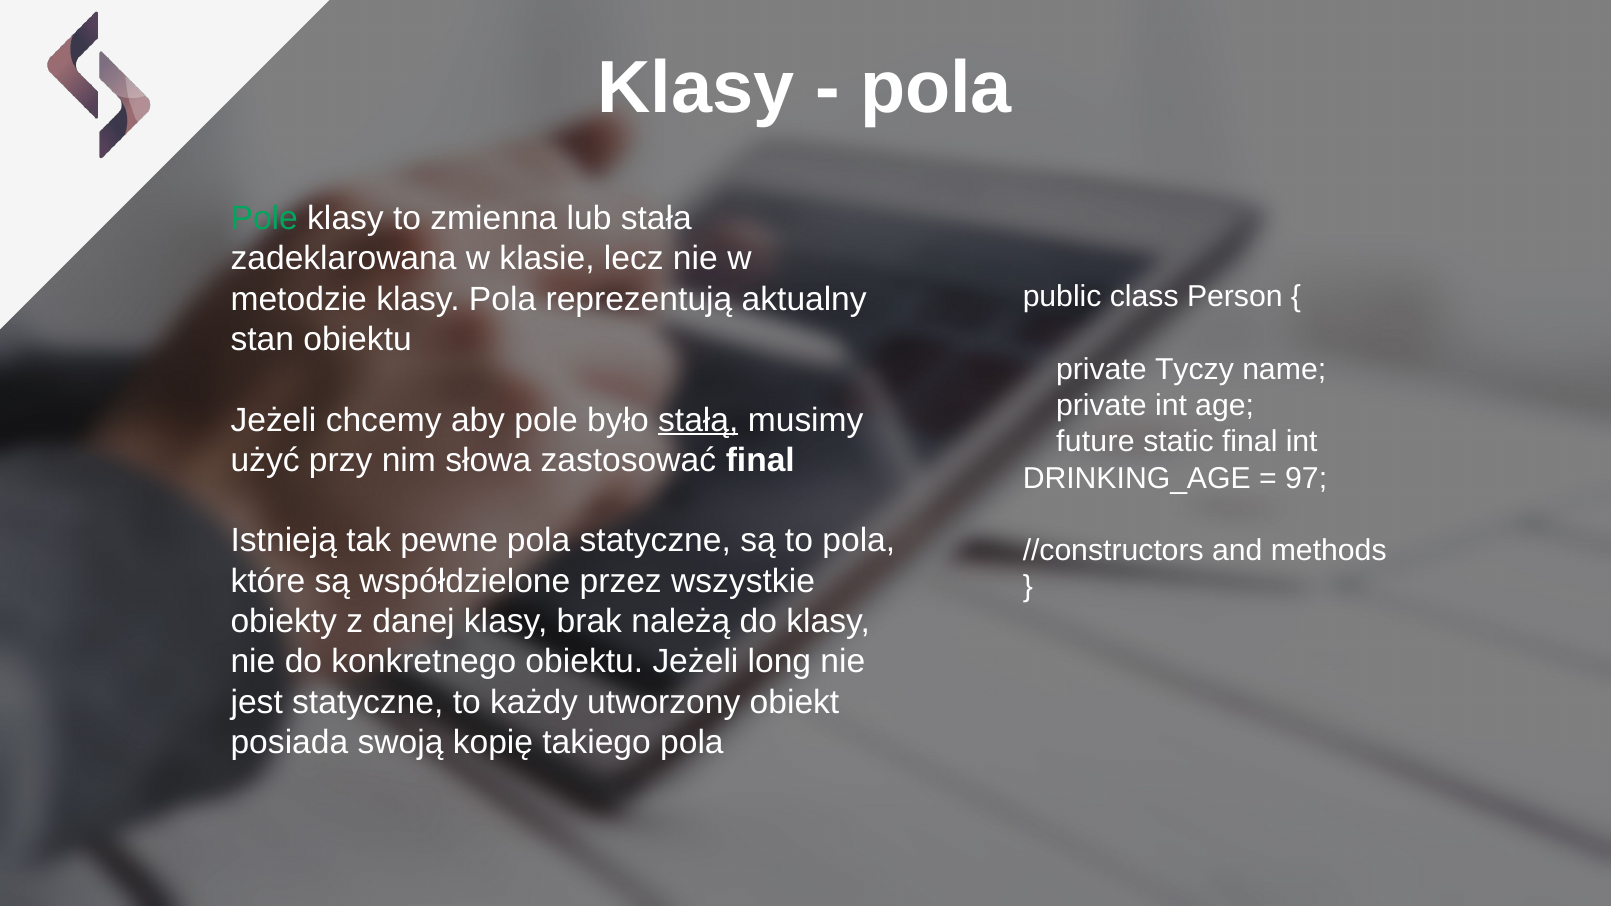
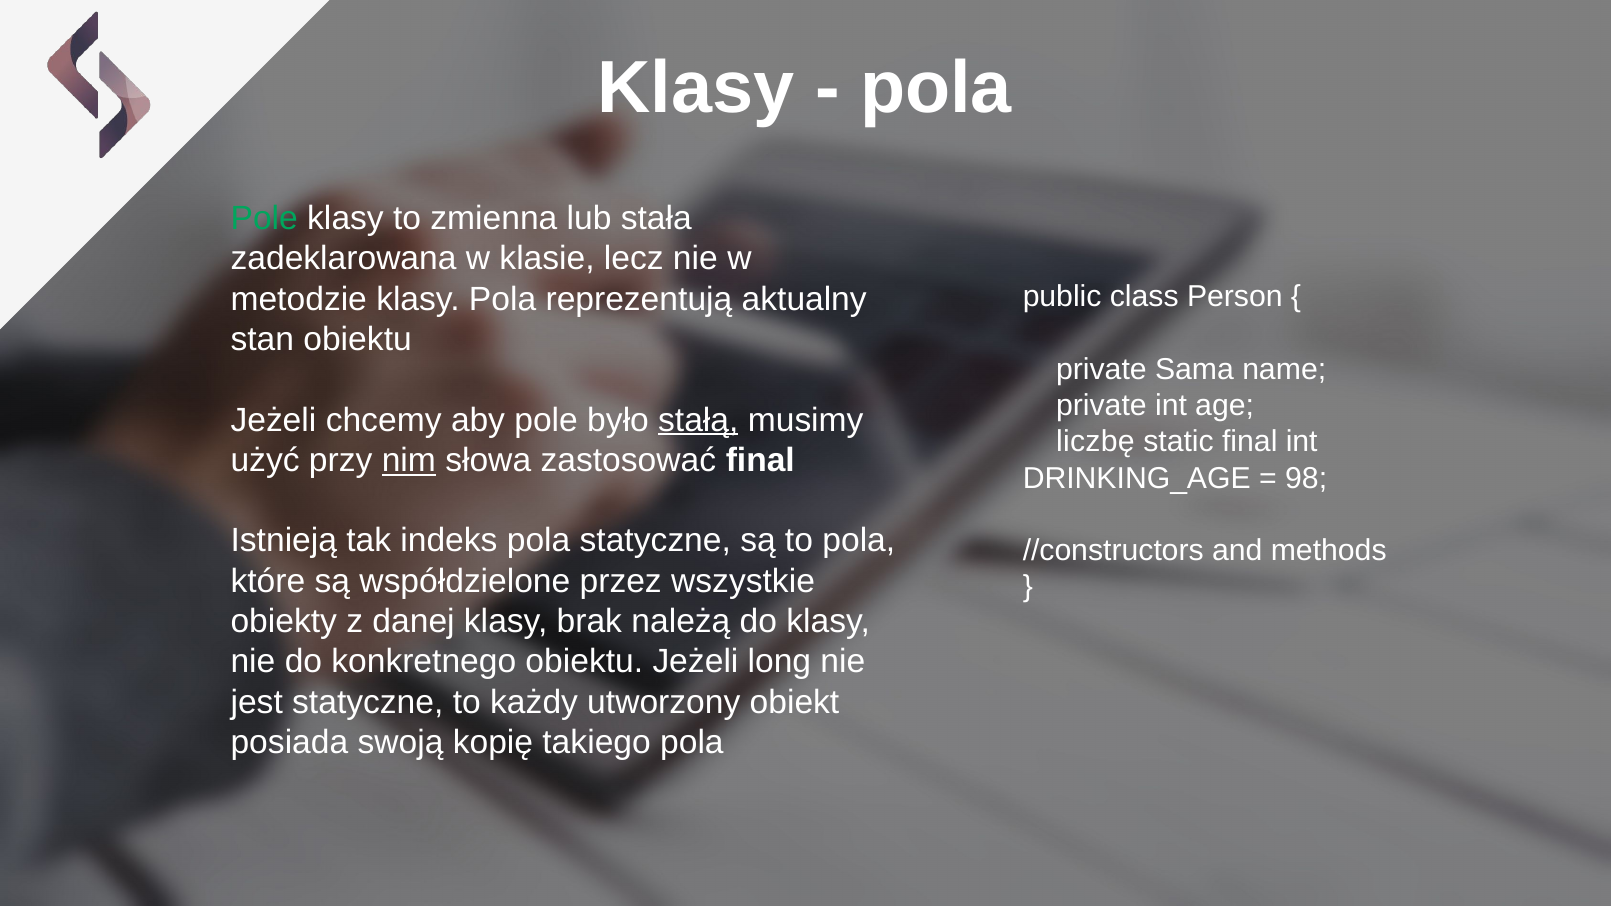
Tyczy: Tyczy -> Sama (1194, 369)
future: future -> liczbę (1095, 442)
nim underline: none -> present (409, 460)
97: 97 -> 98 (1306, 478)
pewne: pewne -> indeks (449, 541)
